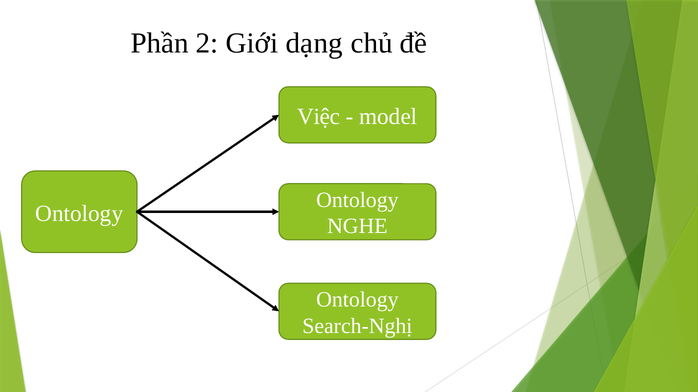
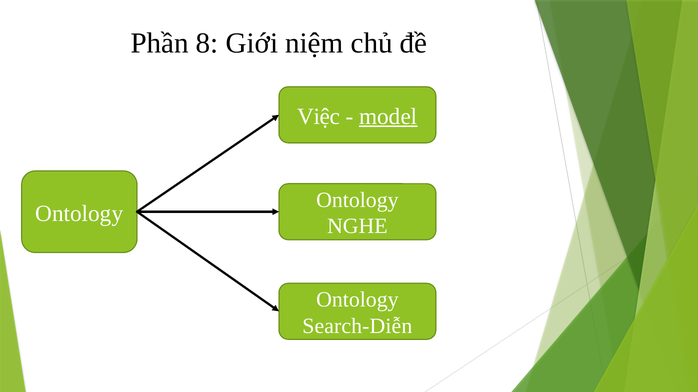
2: 2 -> 8 (207, 43)
dạng: dạng -> niệm (314, 43)
model underline: none -> present (388, 117)
Search-Nghị: Search-Nghị -> Search-Diễn (357, 326)
